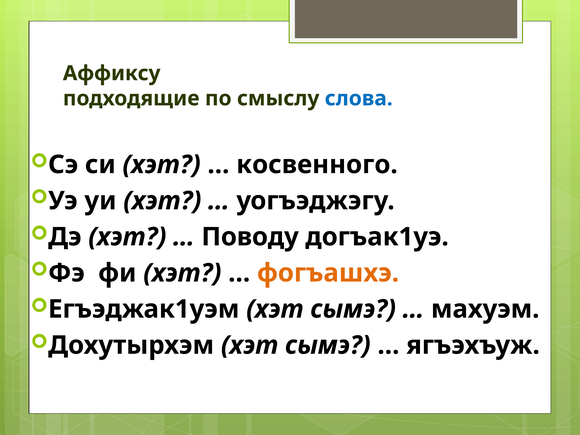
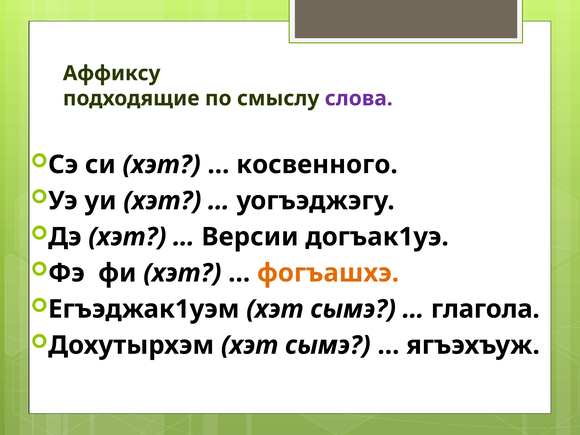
слова colour: blue -> purple (359, 98)
Поводу: Поводу -> Версии (250, 237)
махуэм: махуэм -> глагола (485, 309)
